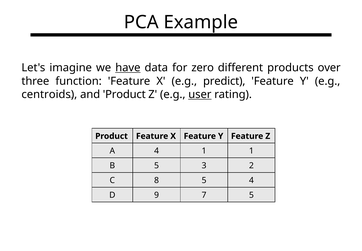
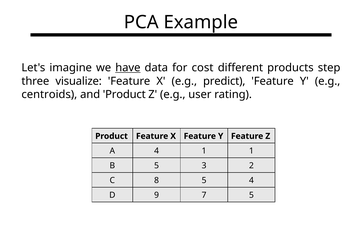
zero: zero -> cost (203, 68)
over: over -> step (329, 68)
function: function -> visualize (79, 81)
user underline: present -> none (200, 94)
